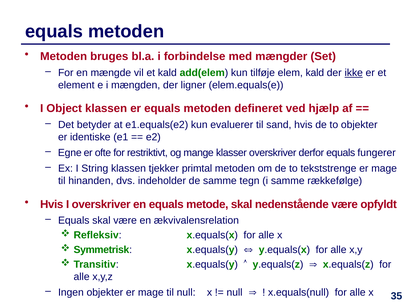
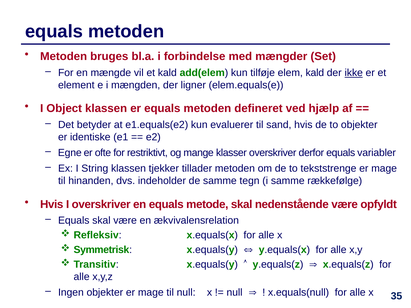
fungerer: fungerer -> variabler (377, 153)
primtal: primtal -> tillader (197, 169)
